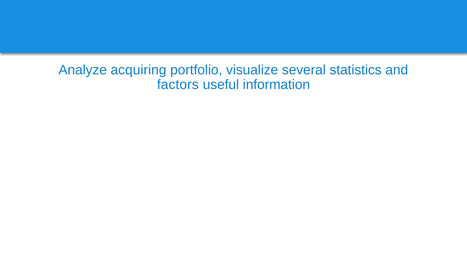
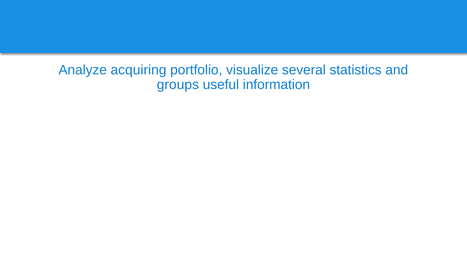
factors: factors -> groups (178, 84)
